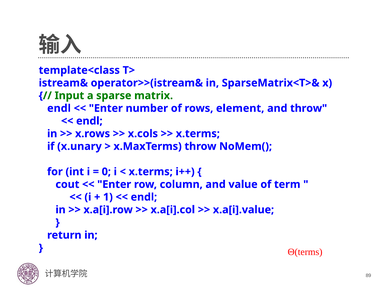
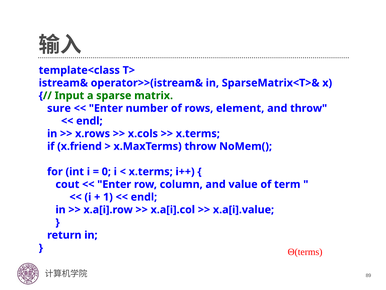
endl: endl -> sure (59, 108)
x.unary: x.unary -> x.friend (80, 146)
